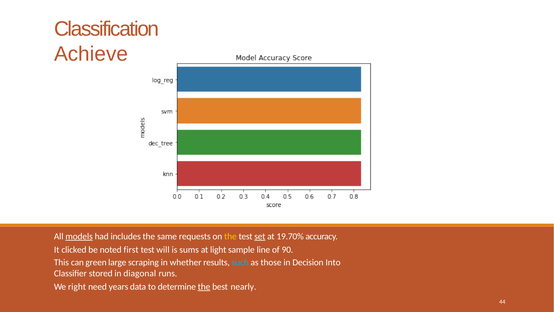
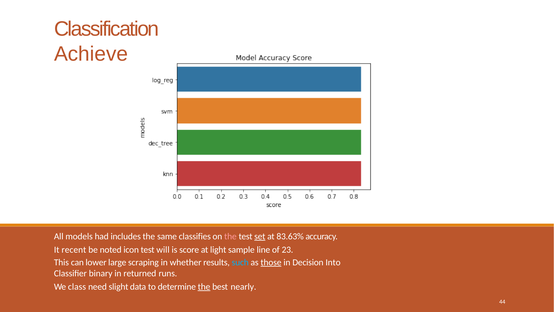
models underline: present -> none (79, 236)
requests: requests -> classifies (195, 236)
the colour: yellow -> pink (230, 236)
19.70%: 19.70% -> 83.63% (290, 236)
clicked: clicked -> recent (74, 249)
first: first -> icon (131, 249)
sums: sums -> score (189, 249)
90: 90 -> 23 (287, 249)
green: green -> lower (96, 262)
those underline: none -> present (271, 262)
stored: stored -> binary (101, 273)
diagonal: diagonal -> returned (140, 273)
right: right -> class (77, 286)
years: years -> slight (119, 286)
